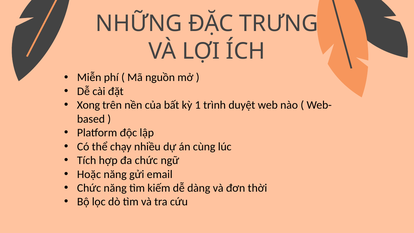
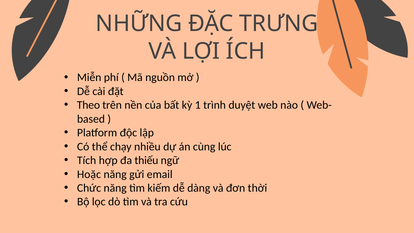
Xong: Xong -> Theo (88, 105)
đa chức: chức -> thiếu (146, 160)
